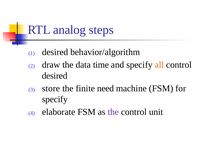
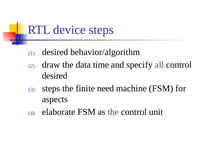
analog: analog -> device (69, 30)
all colour: orange -> purple (159, 65)
store: store -> steps (51, 88)
specify: specify -> aspects (55, 99)
